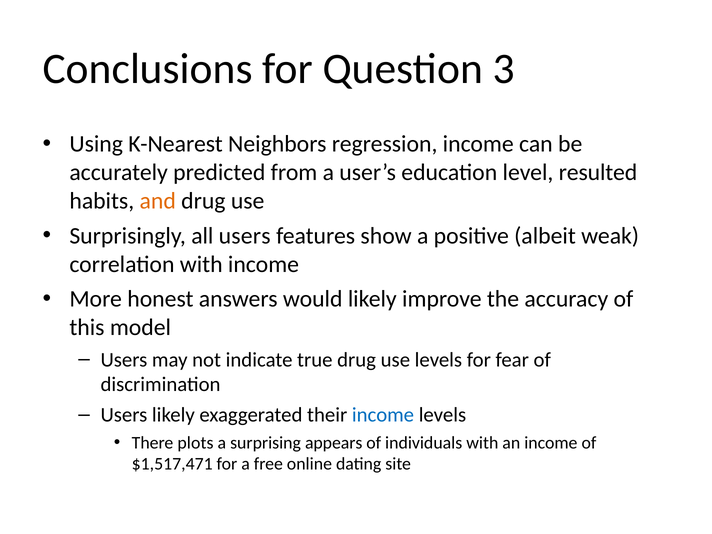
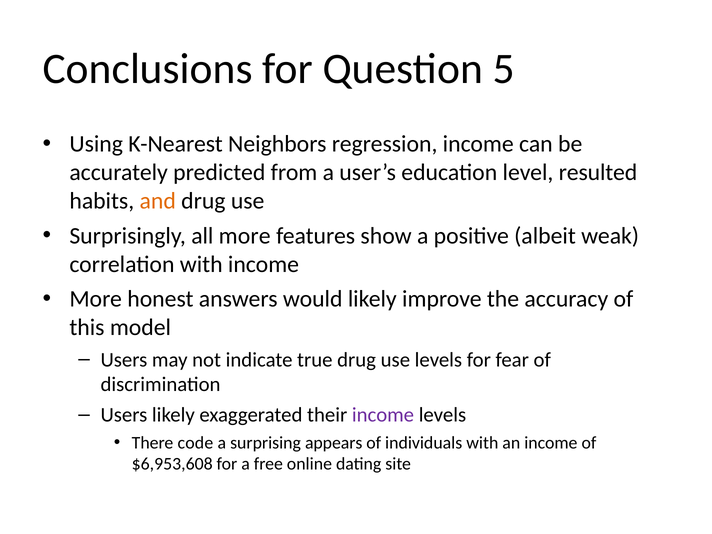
3: 3 -> 5 (504, 69)
all users: users -> more (245, 236)
income colour: blue -> purple (383, 415)
plots: plots -> code (195, 443)
$1,517,471: $1,517,471 -> $6,953,608 (172, 464)
